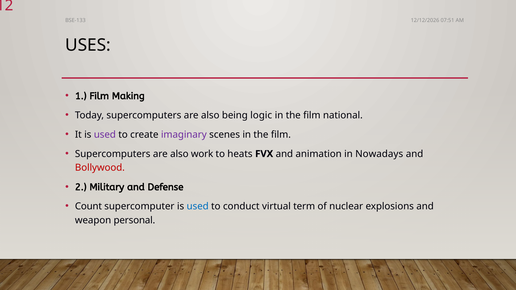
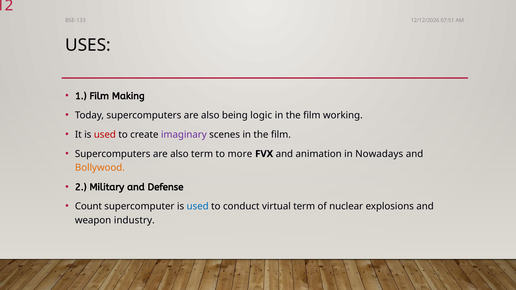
national: national -> working (343, 115)
used colour: purple -> red (105, 135)
also work: work -> term (202, 154)
heats: heats -> more (240, 154)
Bollywood colour: red -> orange (100, 168)
personal: personal -> industry (134, 220)
